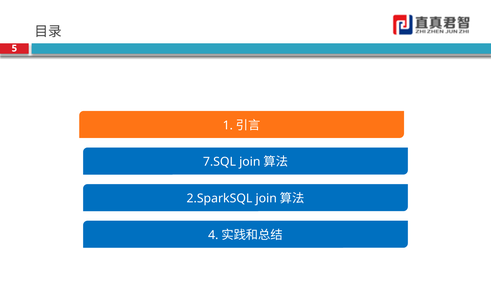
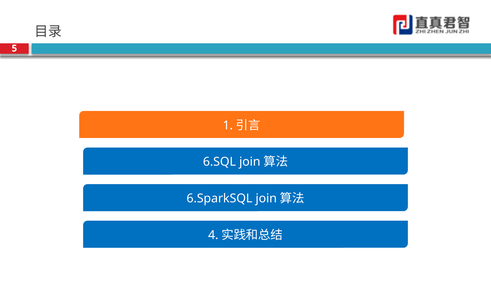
7.SQL: 7.SQL -> 6.SQL (219, 162)
2.SparkSQL: 2.SparkSQL -> 6.SparkSQL (219, 198)
